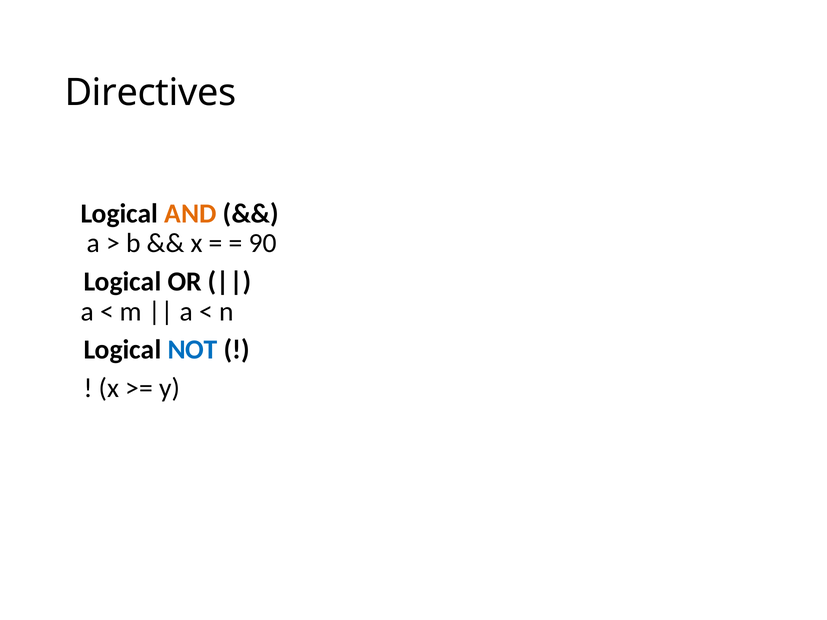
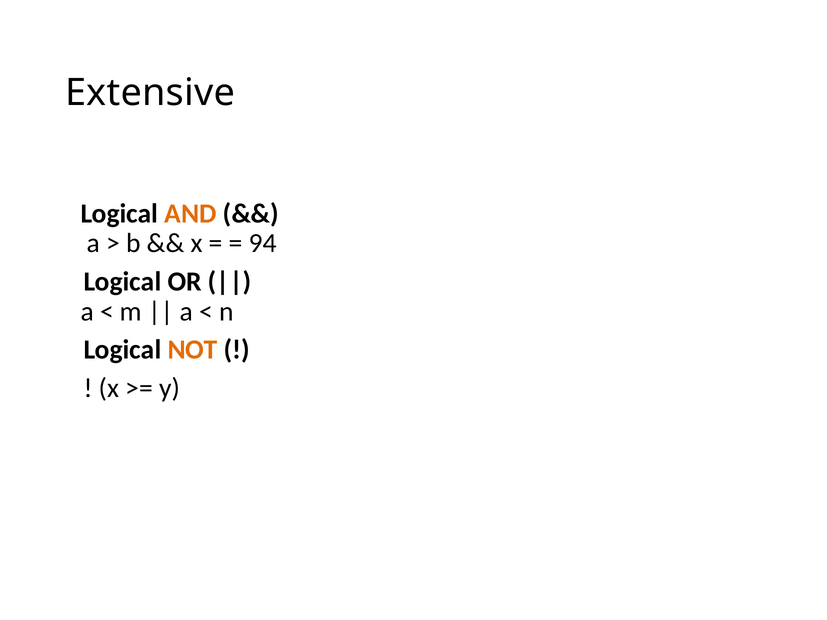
Directives: Directives -> Extensive (150, 93)
90: 90 -> 94 (263, 243)
NOT colour: blue -> orange (193, 350)
